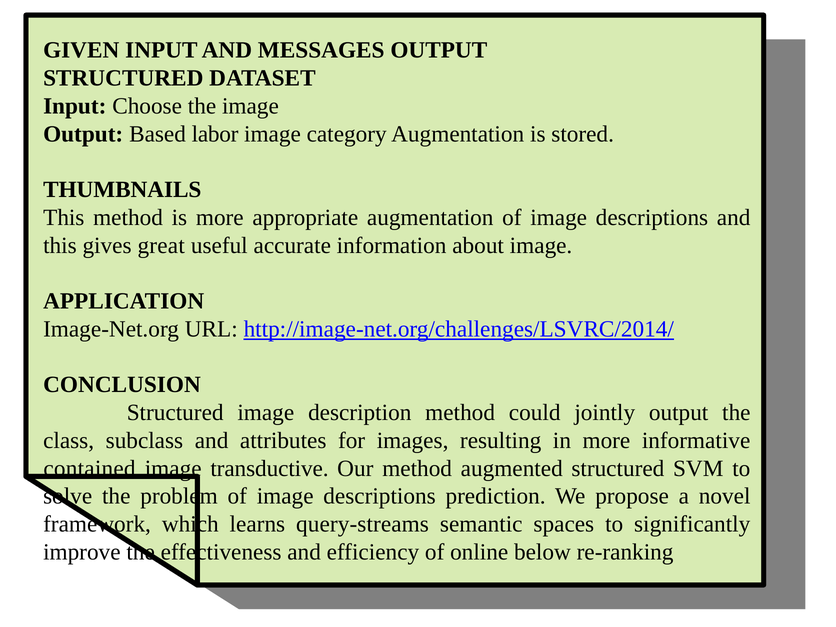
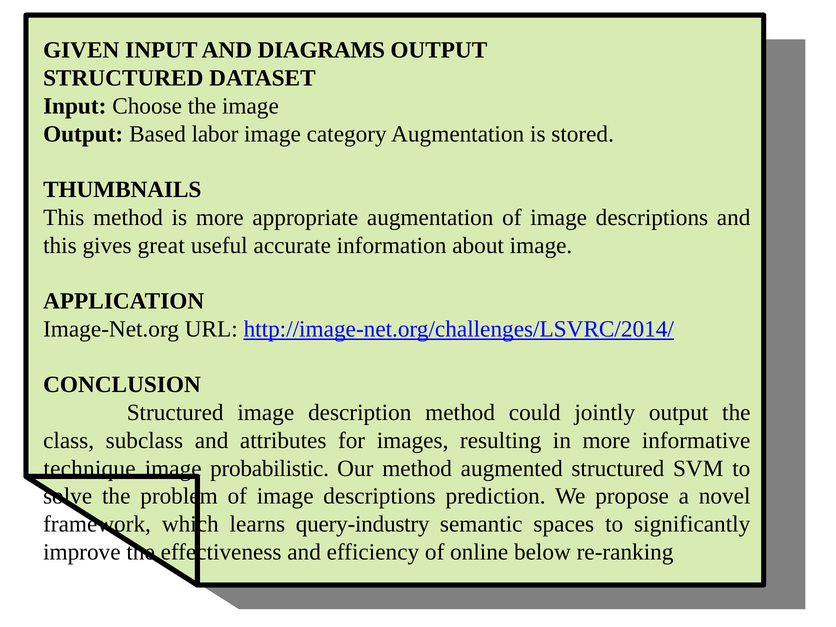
MESSAGES: MESSAGES -> DIAGRAMS (321, 50)
contained: contained -> technique (90, 468)
transductive: transductive -> probabilistic (270, 468)
query-streams: query-streams -> query-industry (363, 524)
